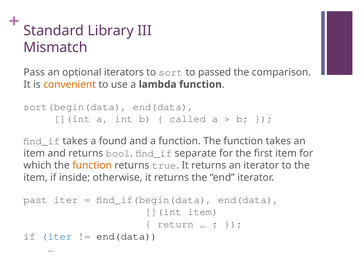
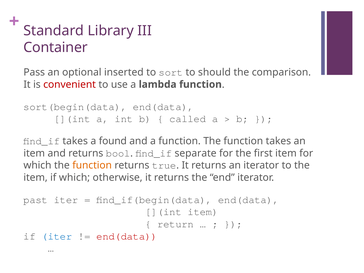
Mismatch: Mismatch -> Container (56, 48)
iterators: iterators -> inserted (124, 72)
passed: passed -> should (214, 72)
convenient colour: orange -> red (70, 84)
if inside: inside -> which (74, 178)
end(data colour: black -> red (127, 236)
